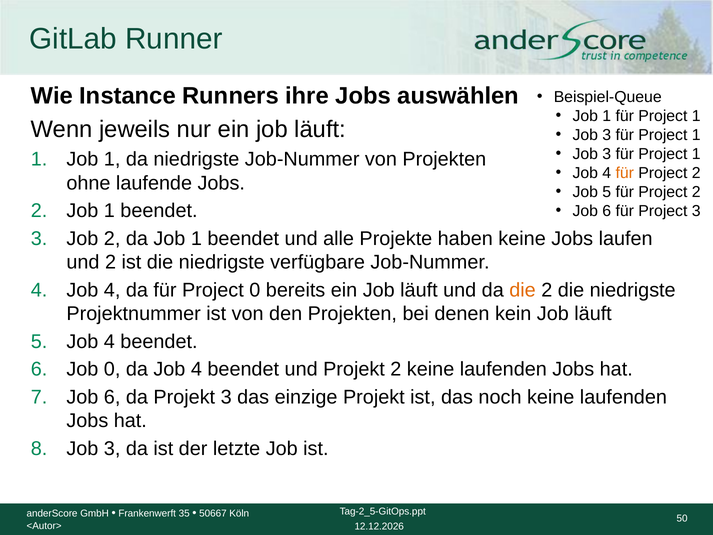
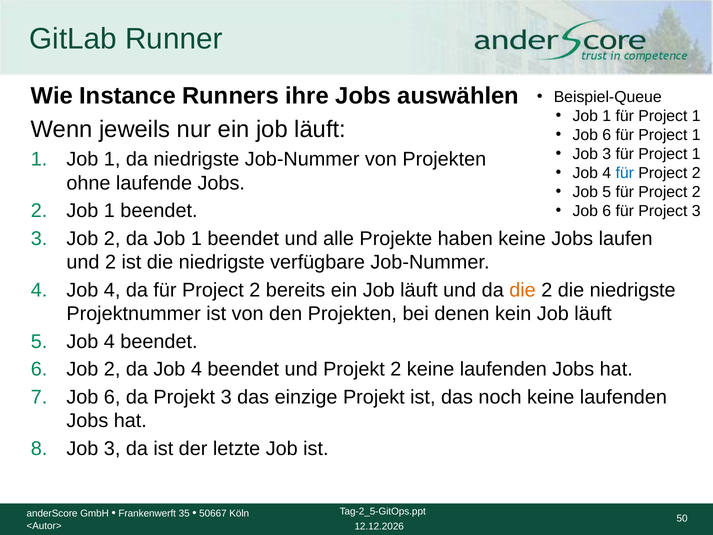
3: 3 -> 6 (607, 135)
für colour: orange -> blue (625, 173)
da für Project 0: 0 -> 2 (255, 290)
6 Job 0: 0 -> 2 (112, 369)
